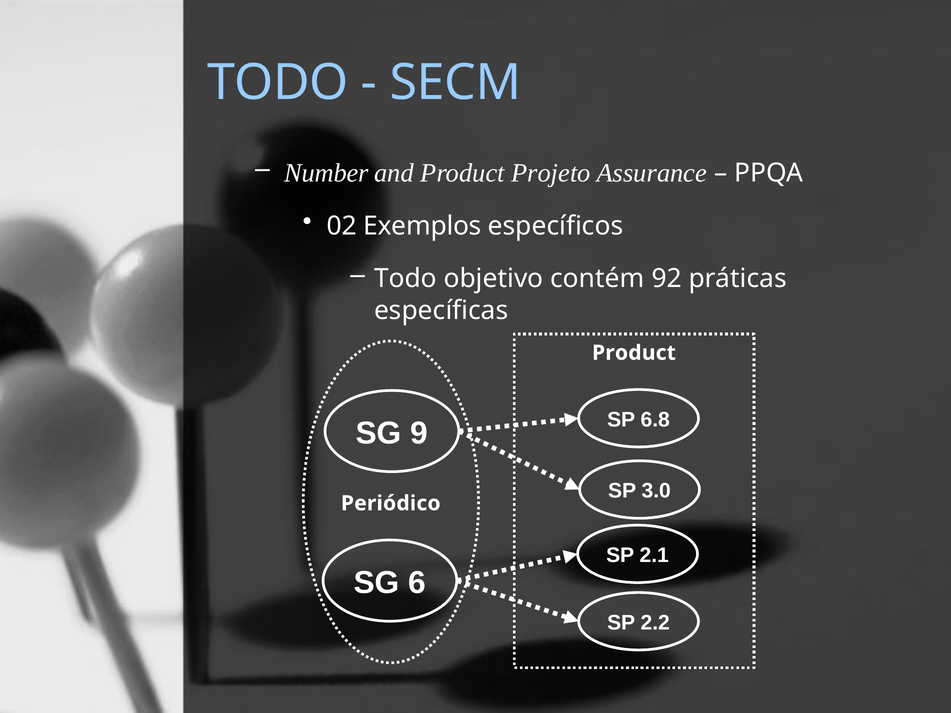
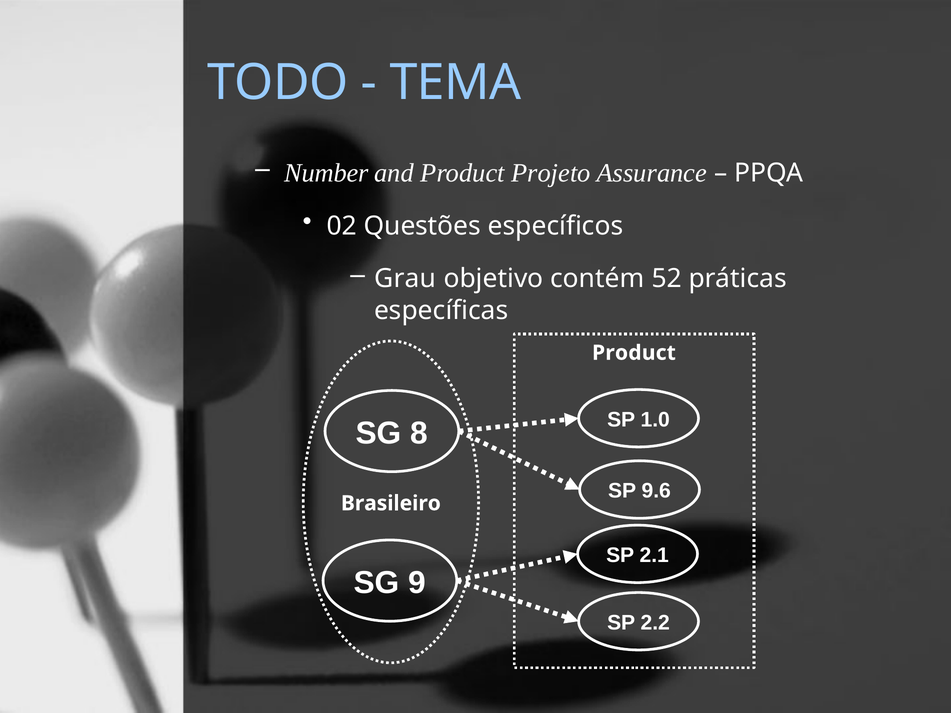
SECM: SECM -> TEMA (455, 83)
Exemplos: Exemplos -> Questões (422, 226)
Todo: Todo -> Grau (405, 279)
92: 92 -> 52 (667, 279)
6.8: 6.8 -> 1.0 (655, 420)
9: 9 -> 8 (419, 433)
3.0: 3.0 -> 9.6 (656, 491)
Periódico: Periódico -> Brasileiro (391, 504)
6: 6 -> 9 (417, 583)
